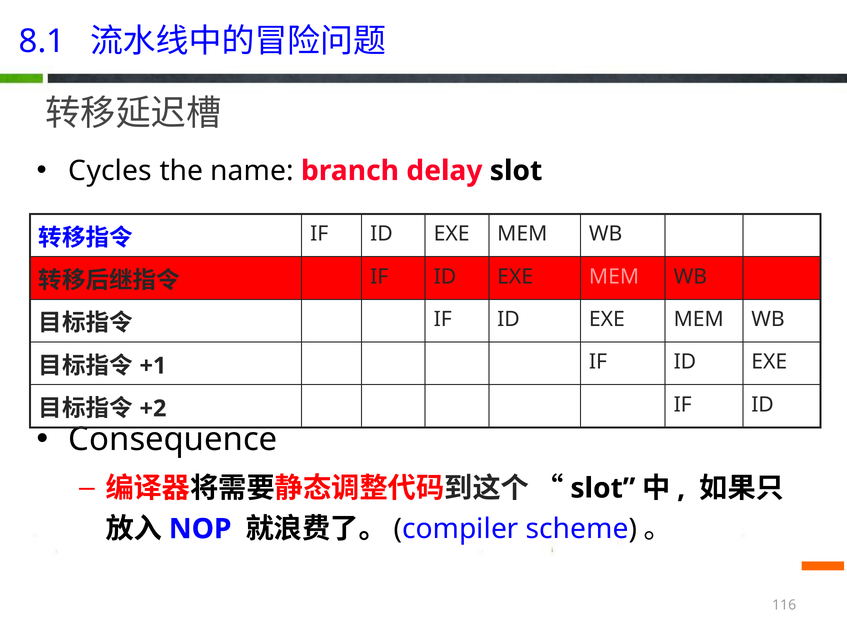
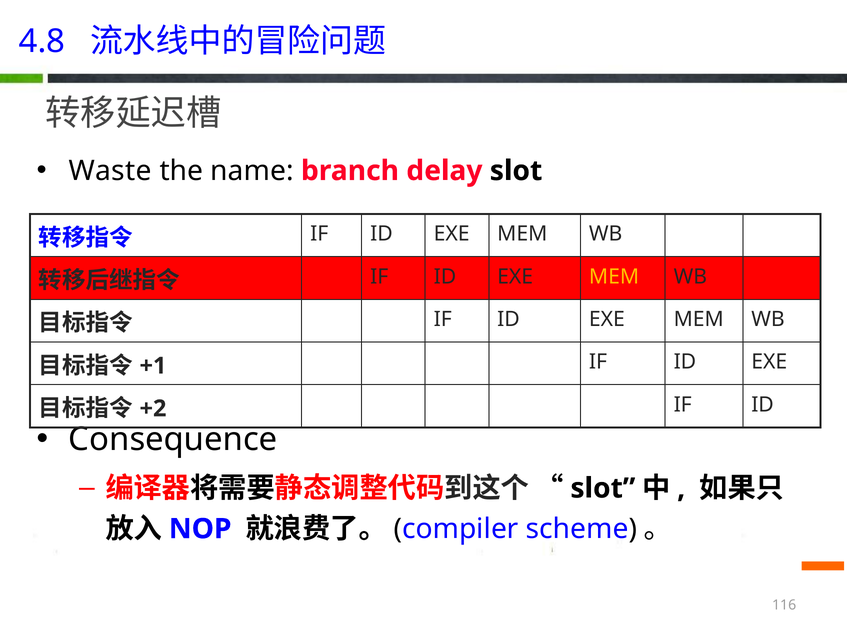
8.1: 8.1 -> 4.8 (42, 41)
Cycles: Cycles -> Waste (110, 171)
MEM colour: pink -> yellow (614, 277)
